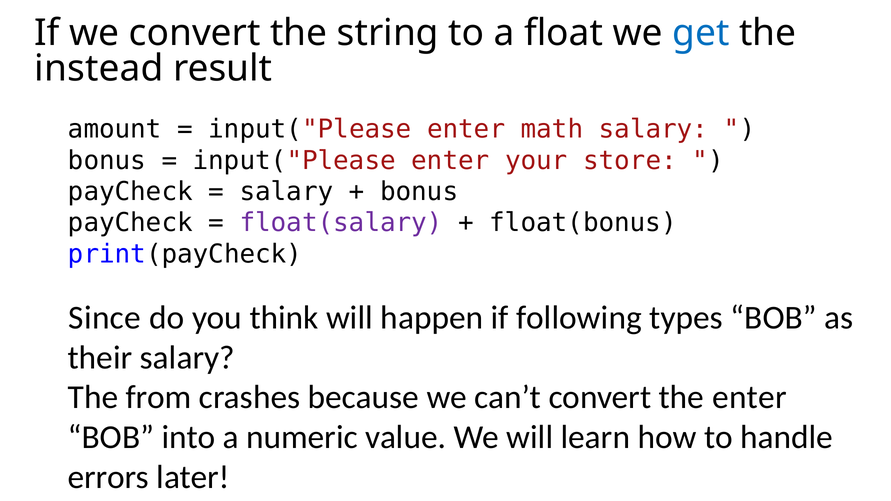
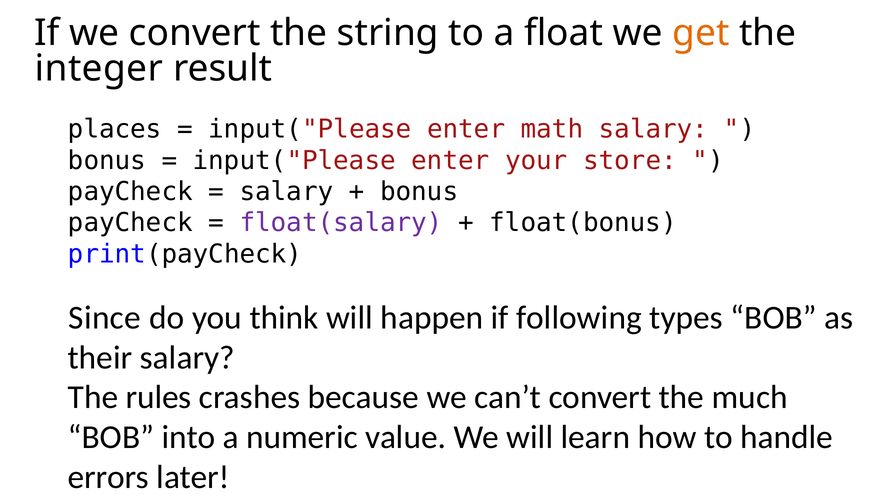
get colour: blue -> orange (701, 33)
instead: instead -> integer (99, 69)
amount: amount -> places (115, 129)
from: from -> rules (159, 397)
the enter: enter -> much (750, 397)
